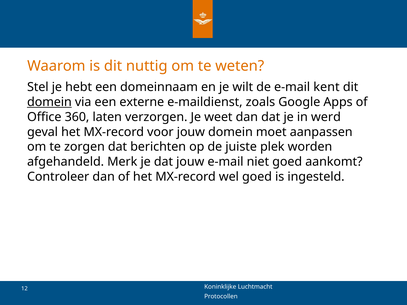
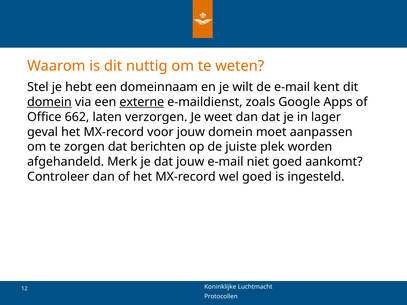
externe underline: none -> present (142, 102)
360: 360 -> 662 (77, 117)
werd: werd -> lager (326, 117)
